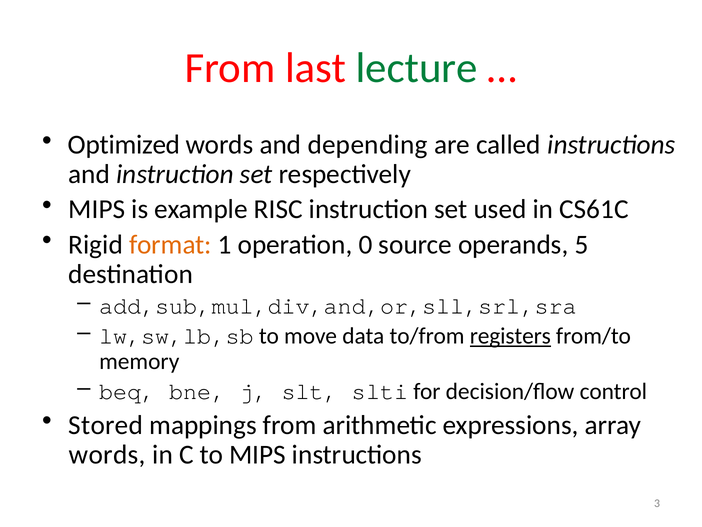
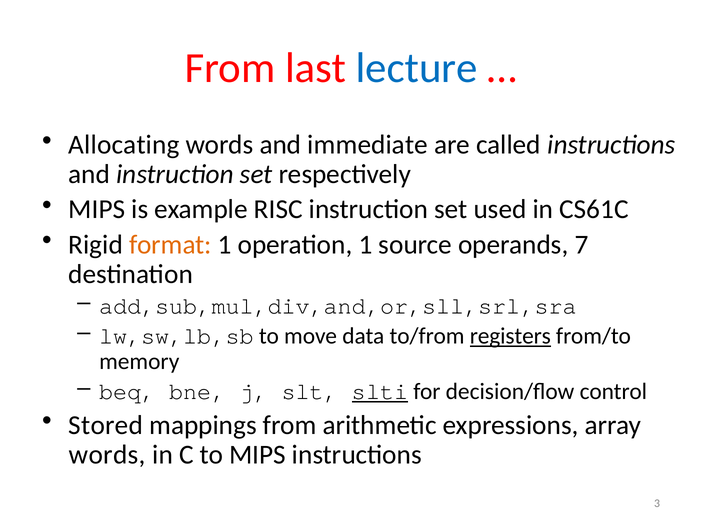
lecture colour: green -> blue (417, 68)
Optimized: Optimized -> Allocating (124, 145)
depending: depending -> immediate (368, 145)
operation 0: 0 -> 1 (365, 244)
5: 5 -> 7 (582, 244)
slti underline: none -> present (380, 391)
